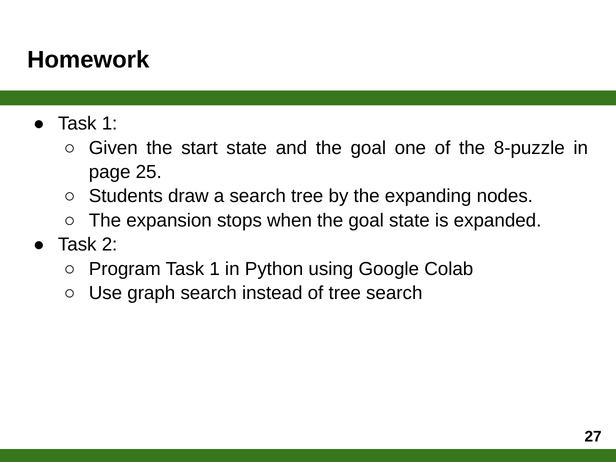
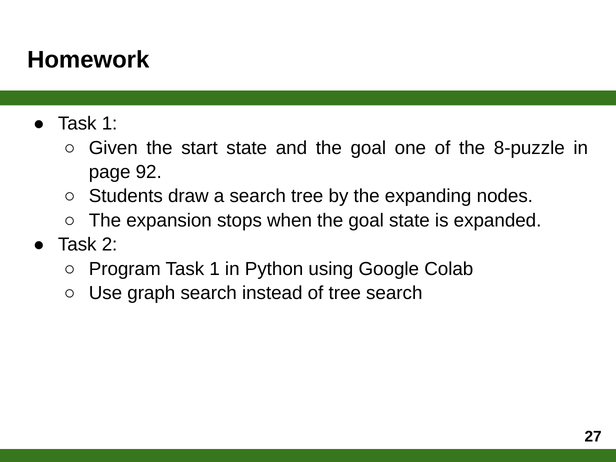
25: 25 -> 92 (149, 172)
